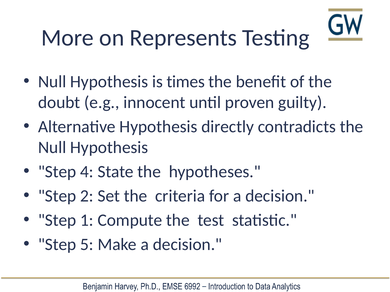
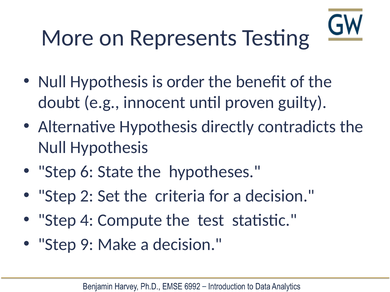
times: times -> order (186, 82)
4: 4 -> 6 (87, 172)
1: 1 -> 4 (87, 221)
5: 5 -> 9 (87, 245)
